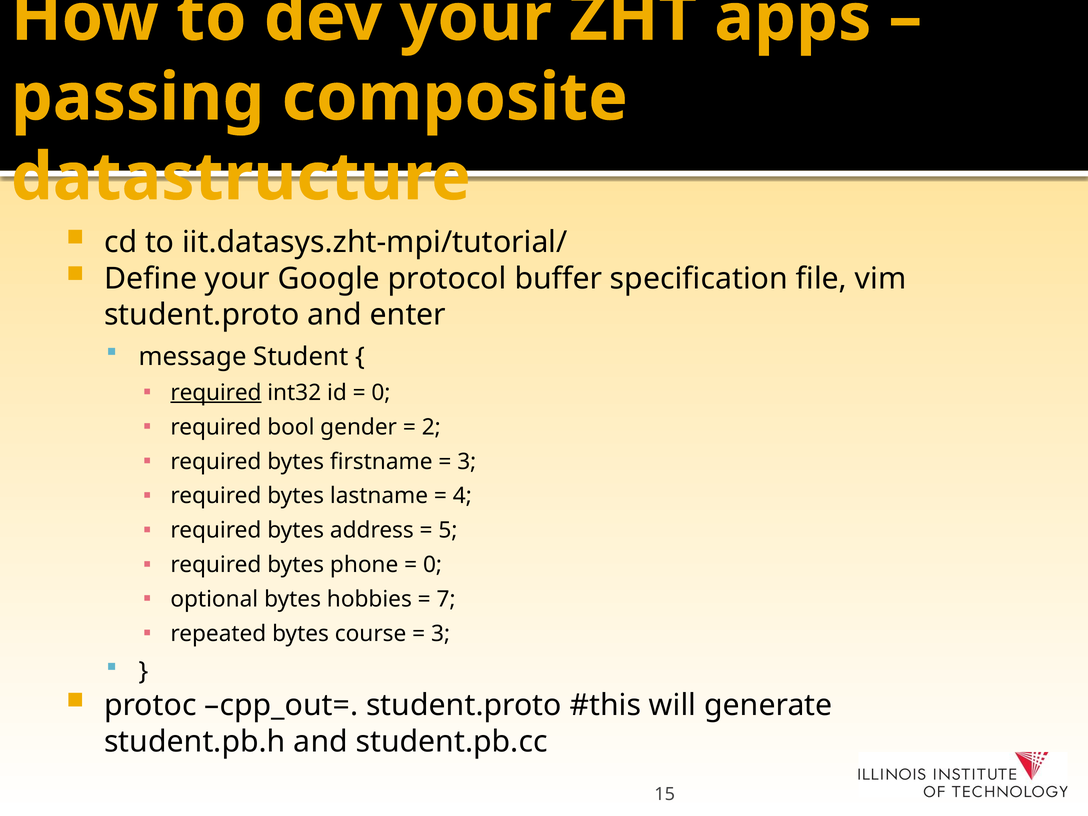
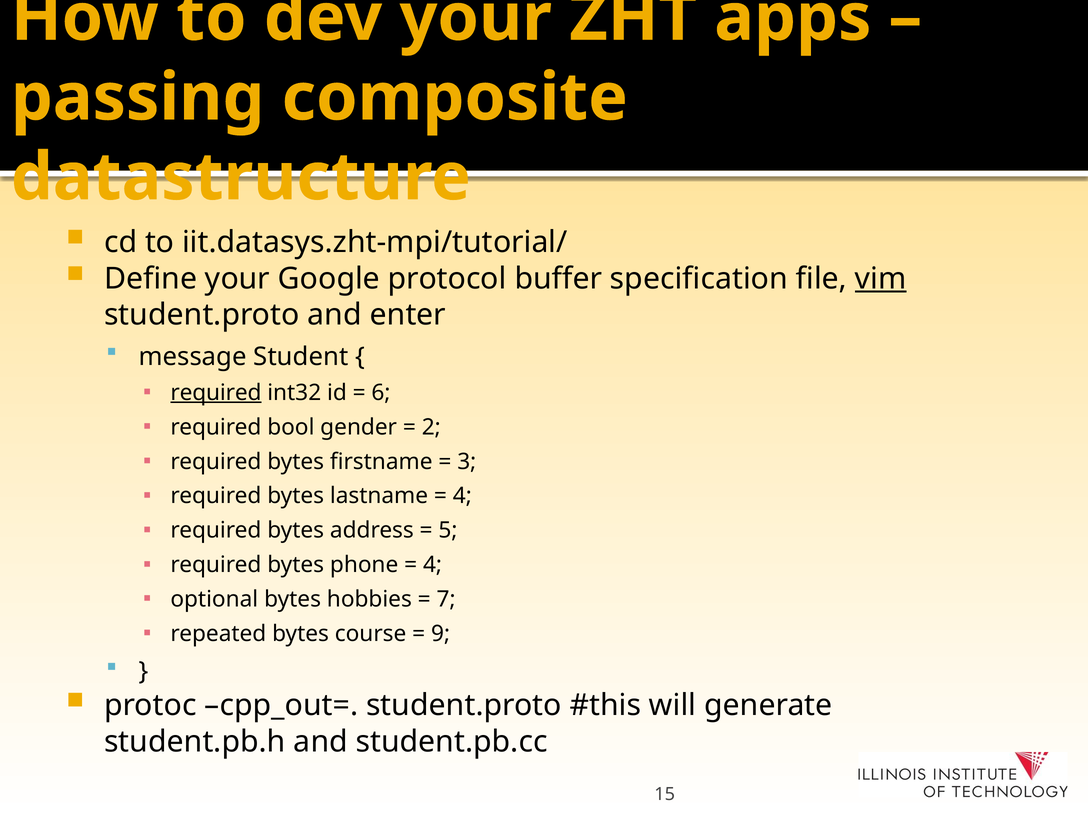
vim underline: none -> present (881, 279)
0: 0 -> 6 (381, 393)
0: 0 -> 4 (433, 565)
3: 3 -> 9 (441, 634)
